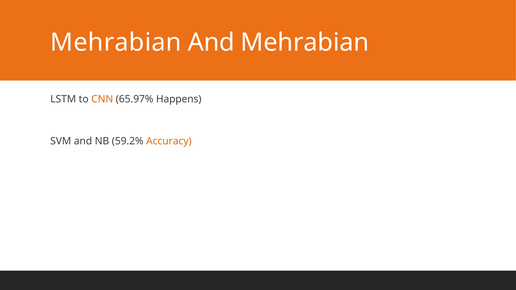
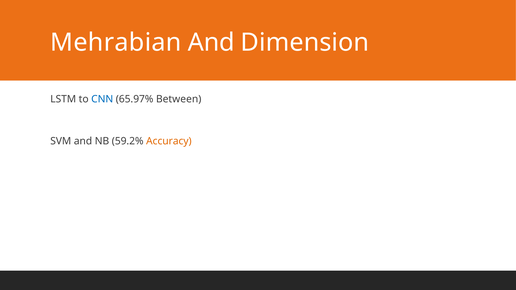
And Mehrabian: Mehrabian -> Dimension (305, 43)
CNN colour: orange -> blue (102, 99)
Happens: Happens -> Between (179, 99)
